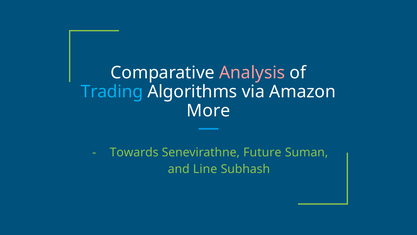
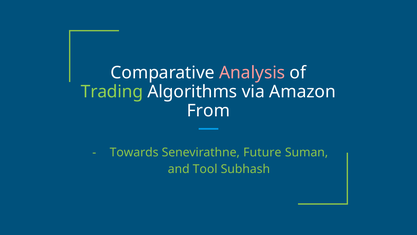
Trading colour: light blue -> light green (112, 92)
More: More -> From (208, 110)
Line: Line -> Tool (205, 169)
